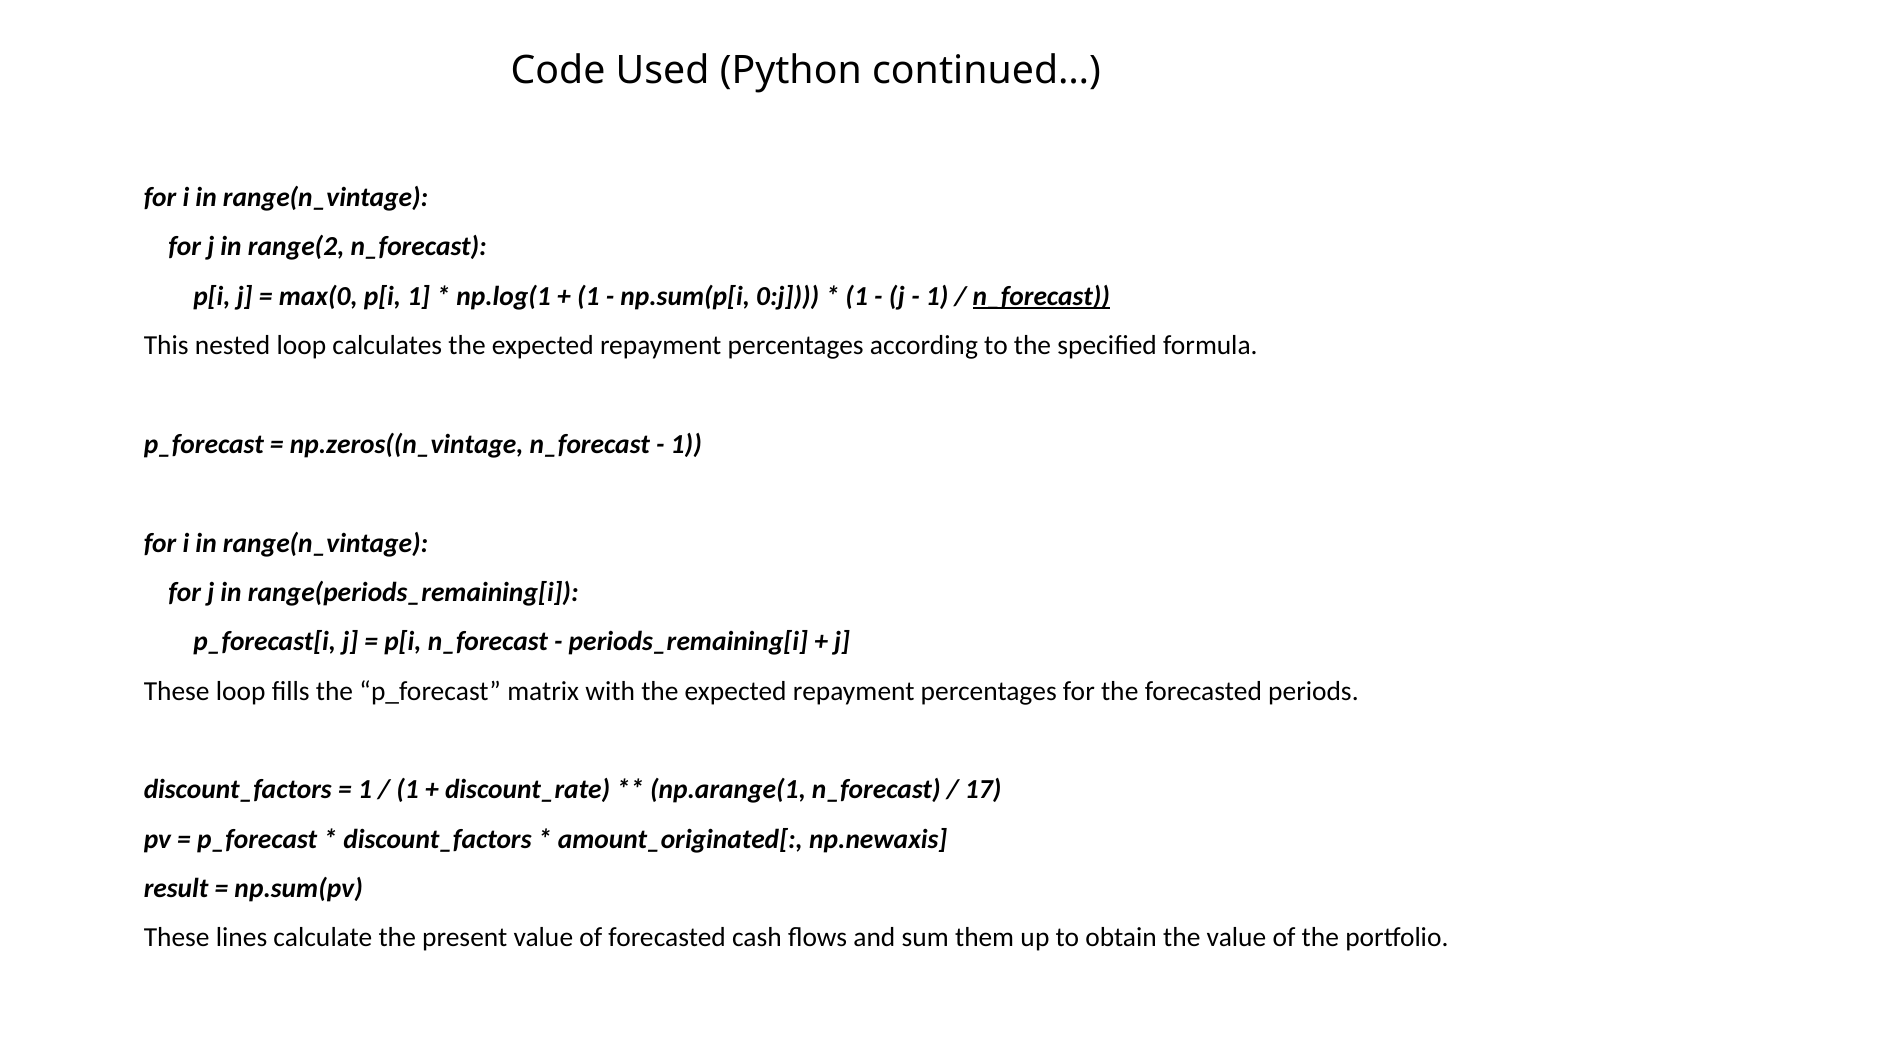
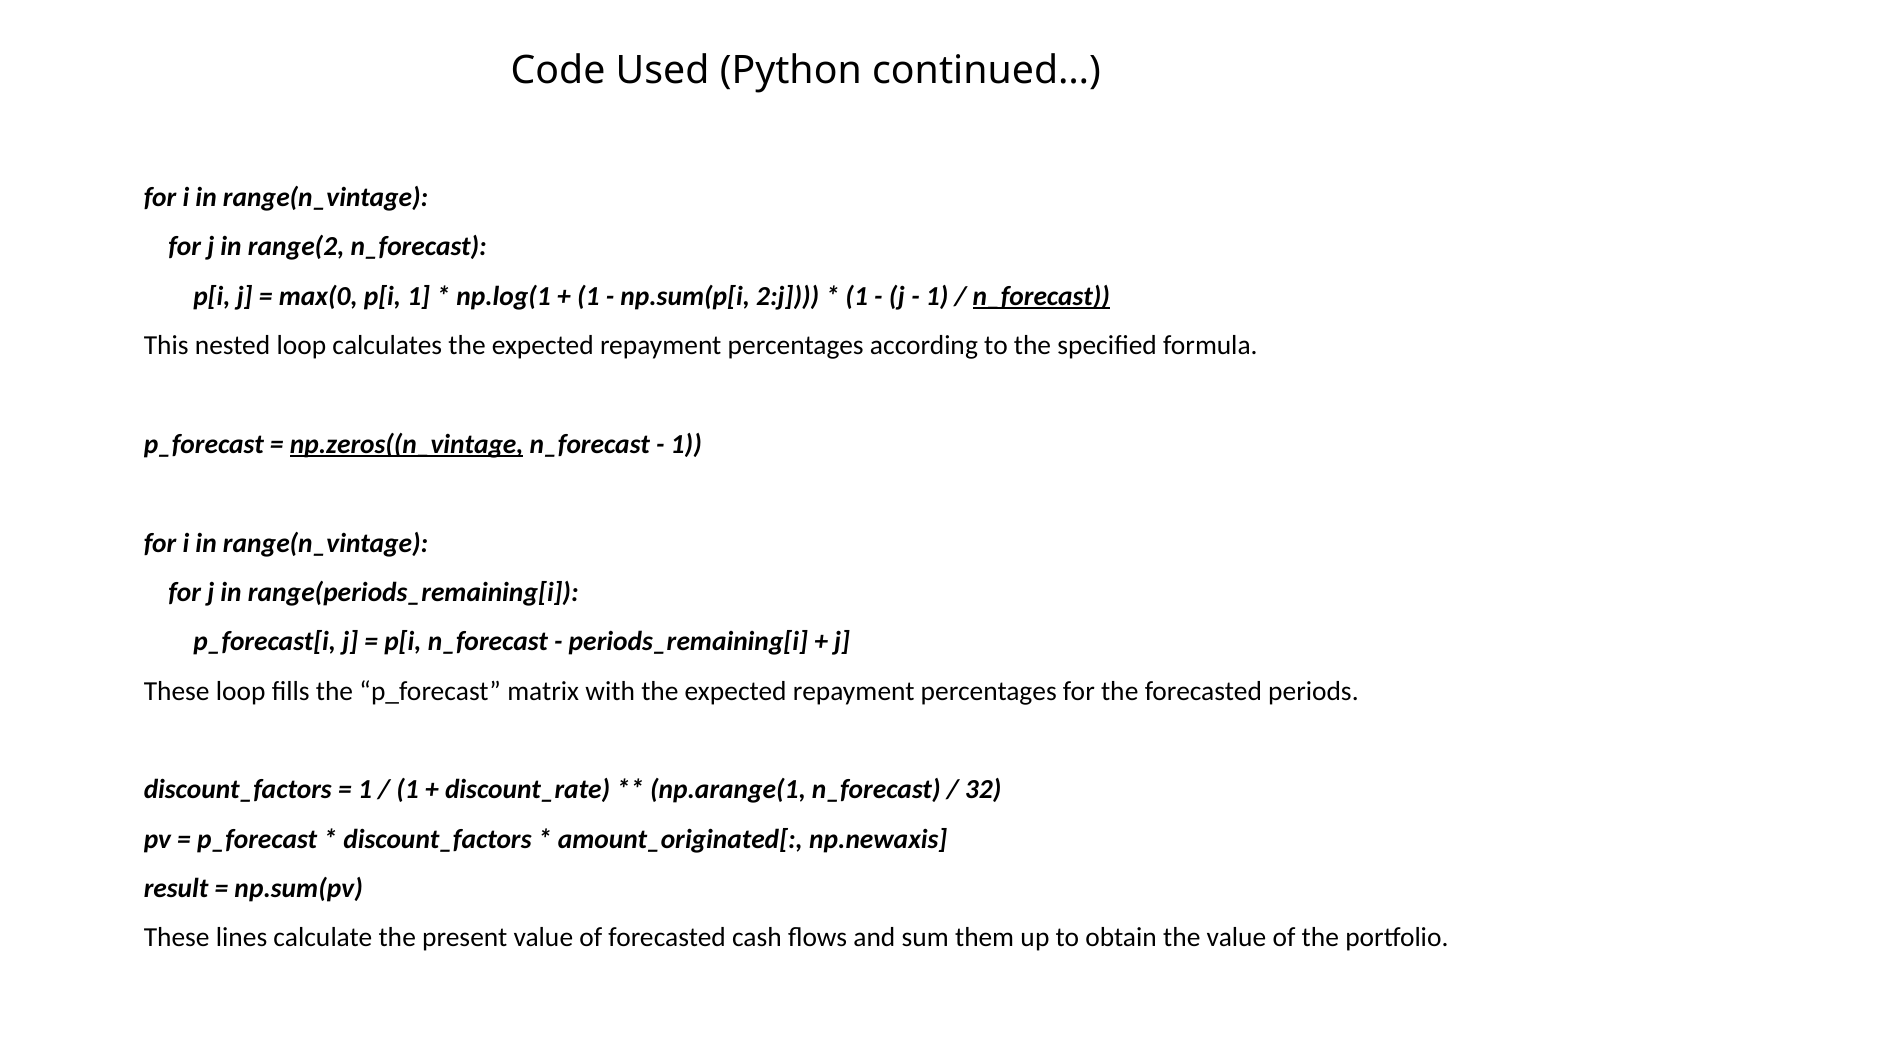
0:j: 0:j -> 2:j (788, 296)
np.zeros((n_vintage underline: none -> present (407, 444)
17: 17 -> 32 (983, 789)
